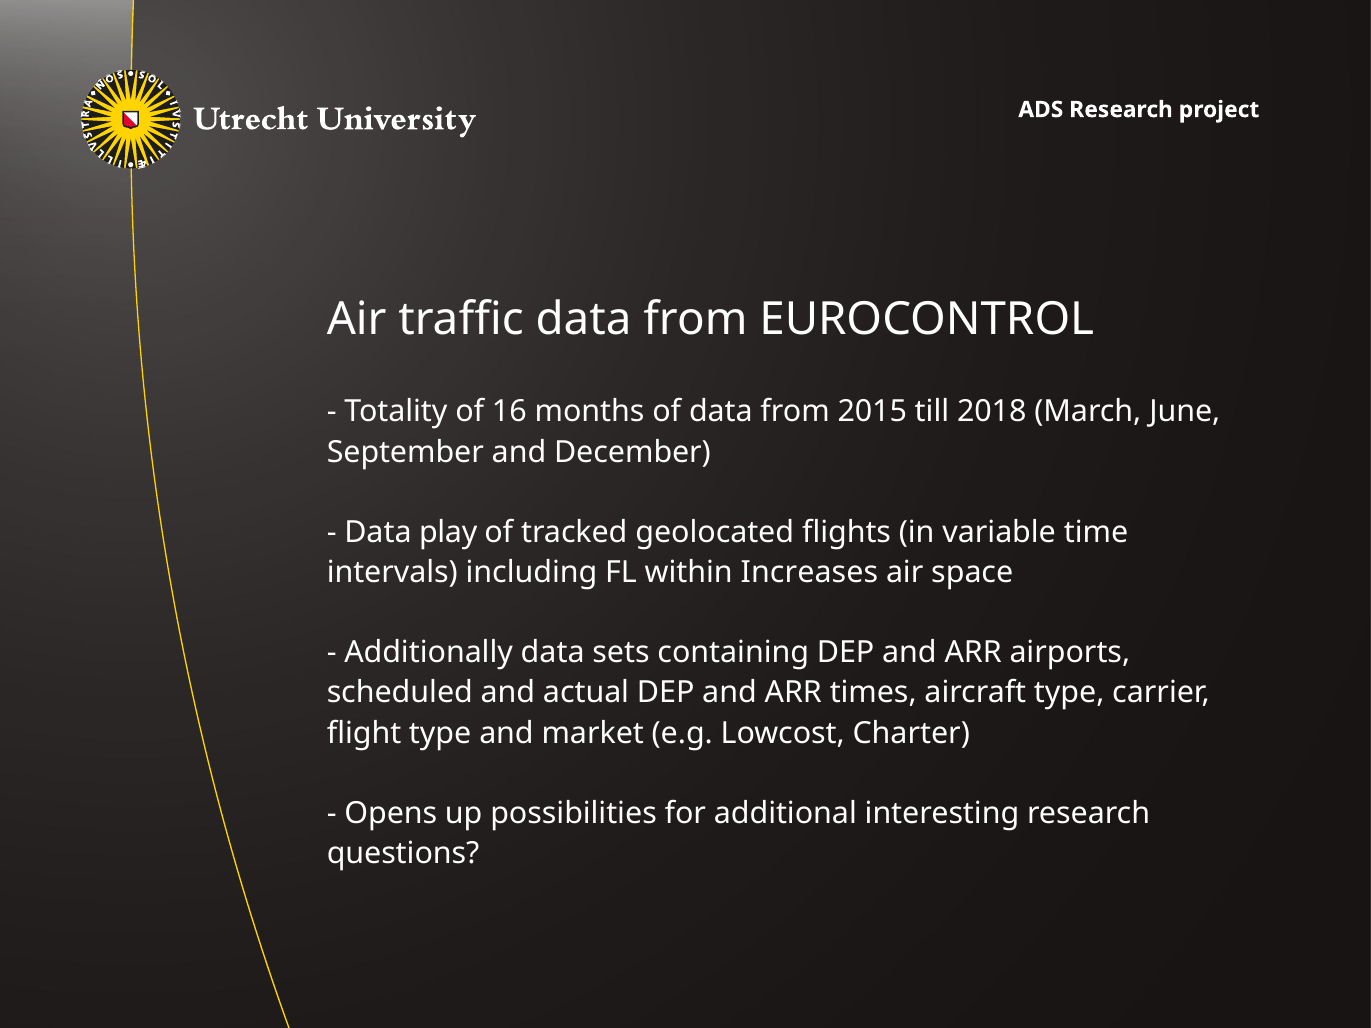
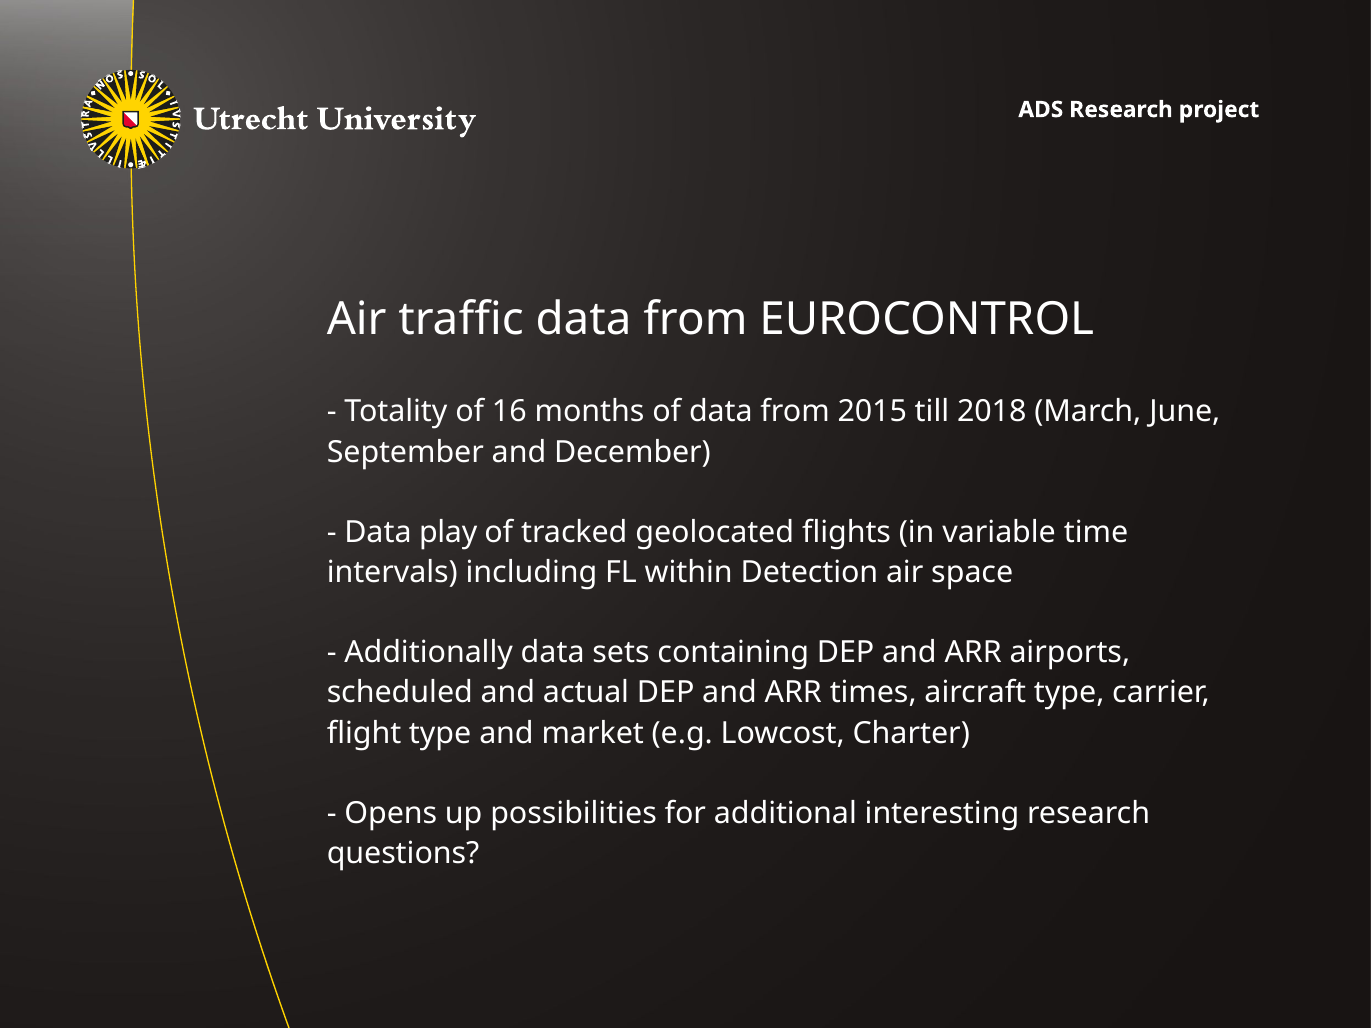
Increases: Increases -> Detection (809, 573)
